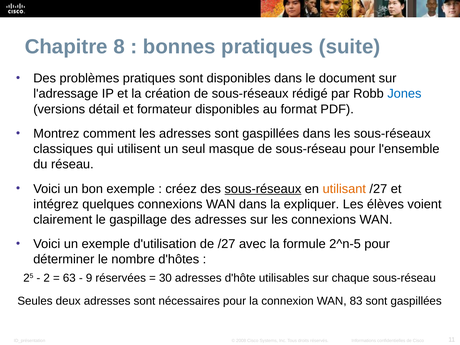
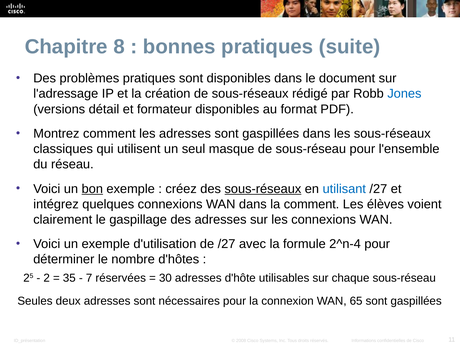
bon underline: none -> present (92, 189)
utilisant colour: orange -> blue (344, 189)
la expliquer: expliquer -> comment (312, 204)
2^n-5: 2^n-5 -> 2^n-4 (345, 244)
63: 63 -> 35 (69, 278)
9: 9 -> 7 (89, 278)
83: 83 -> 65 (356, 301)
